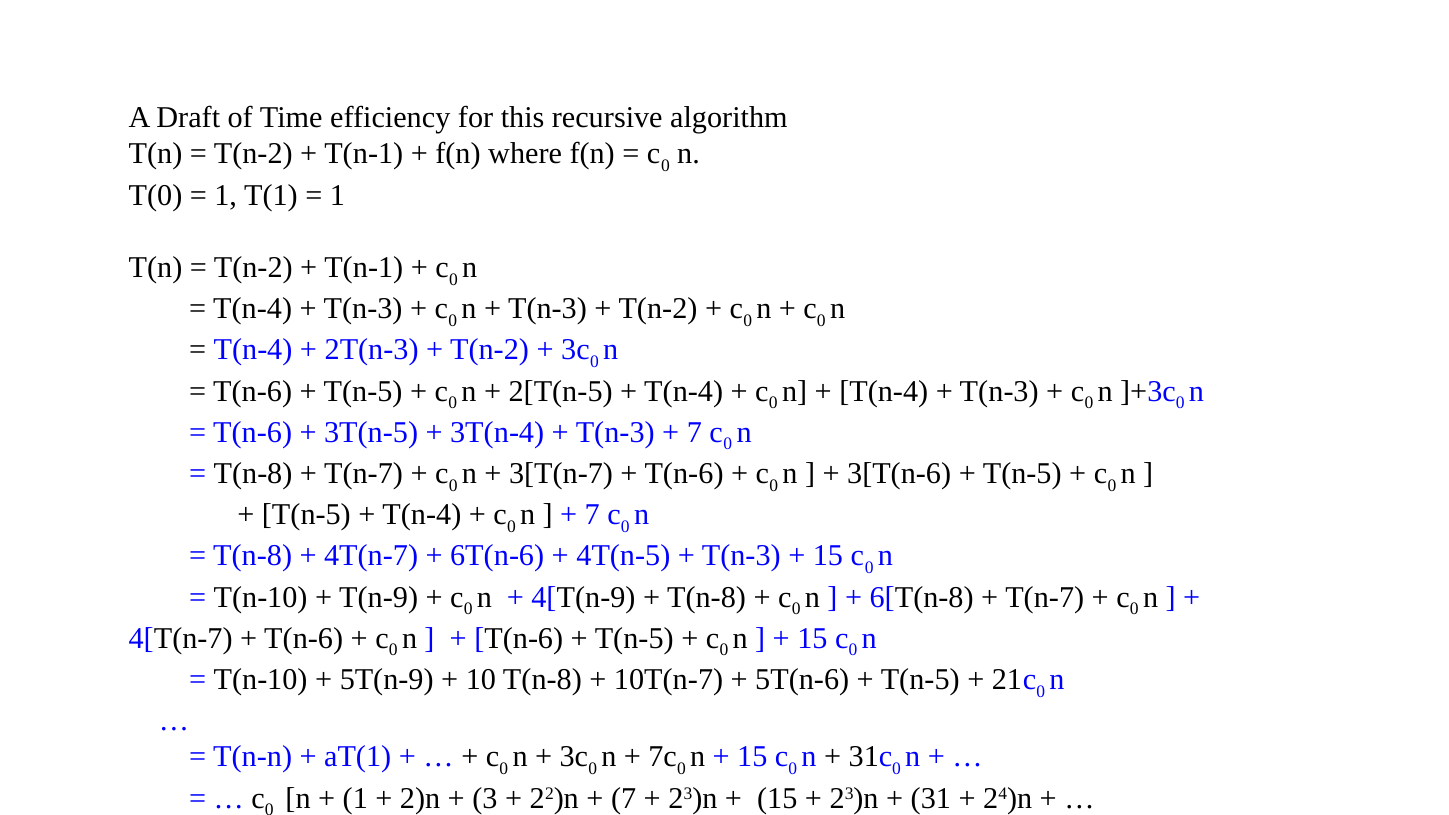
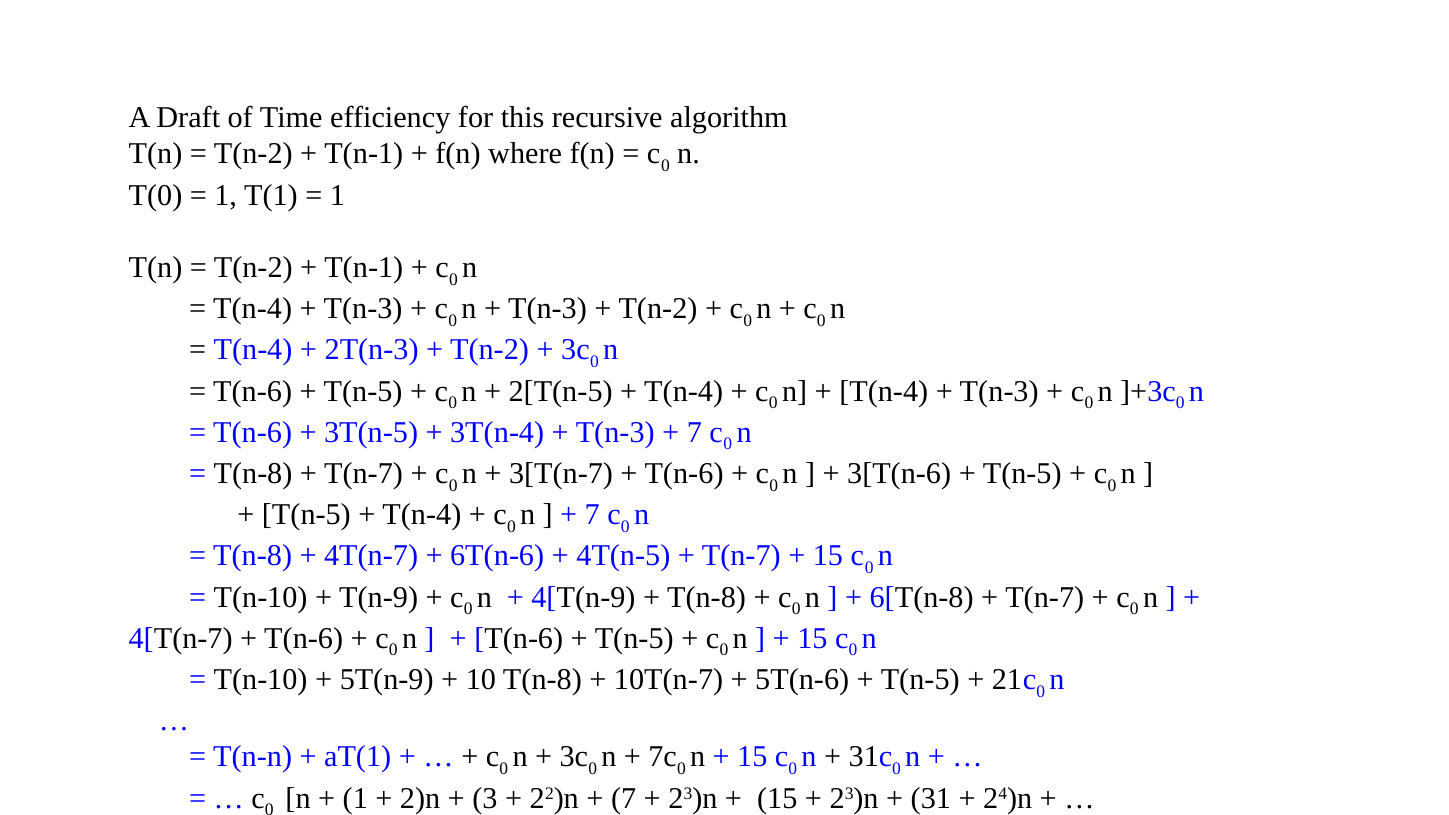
T(n-3: T(n-3 -> T(n-7 (741, 556)
